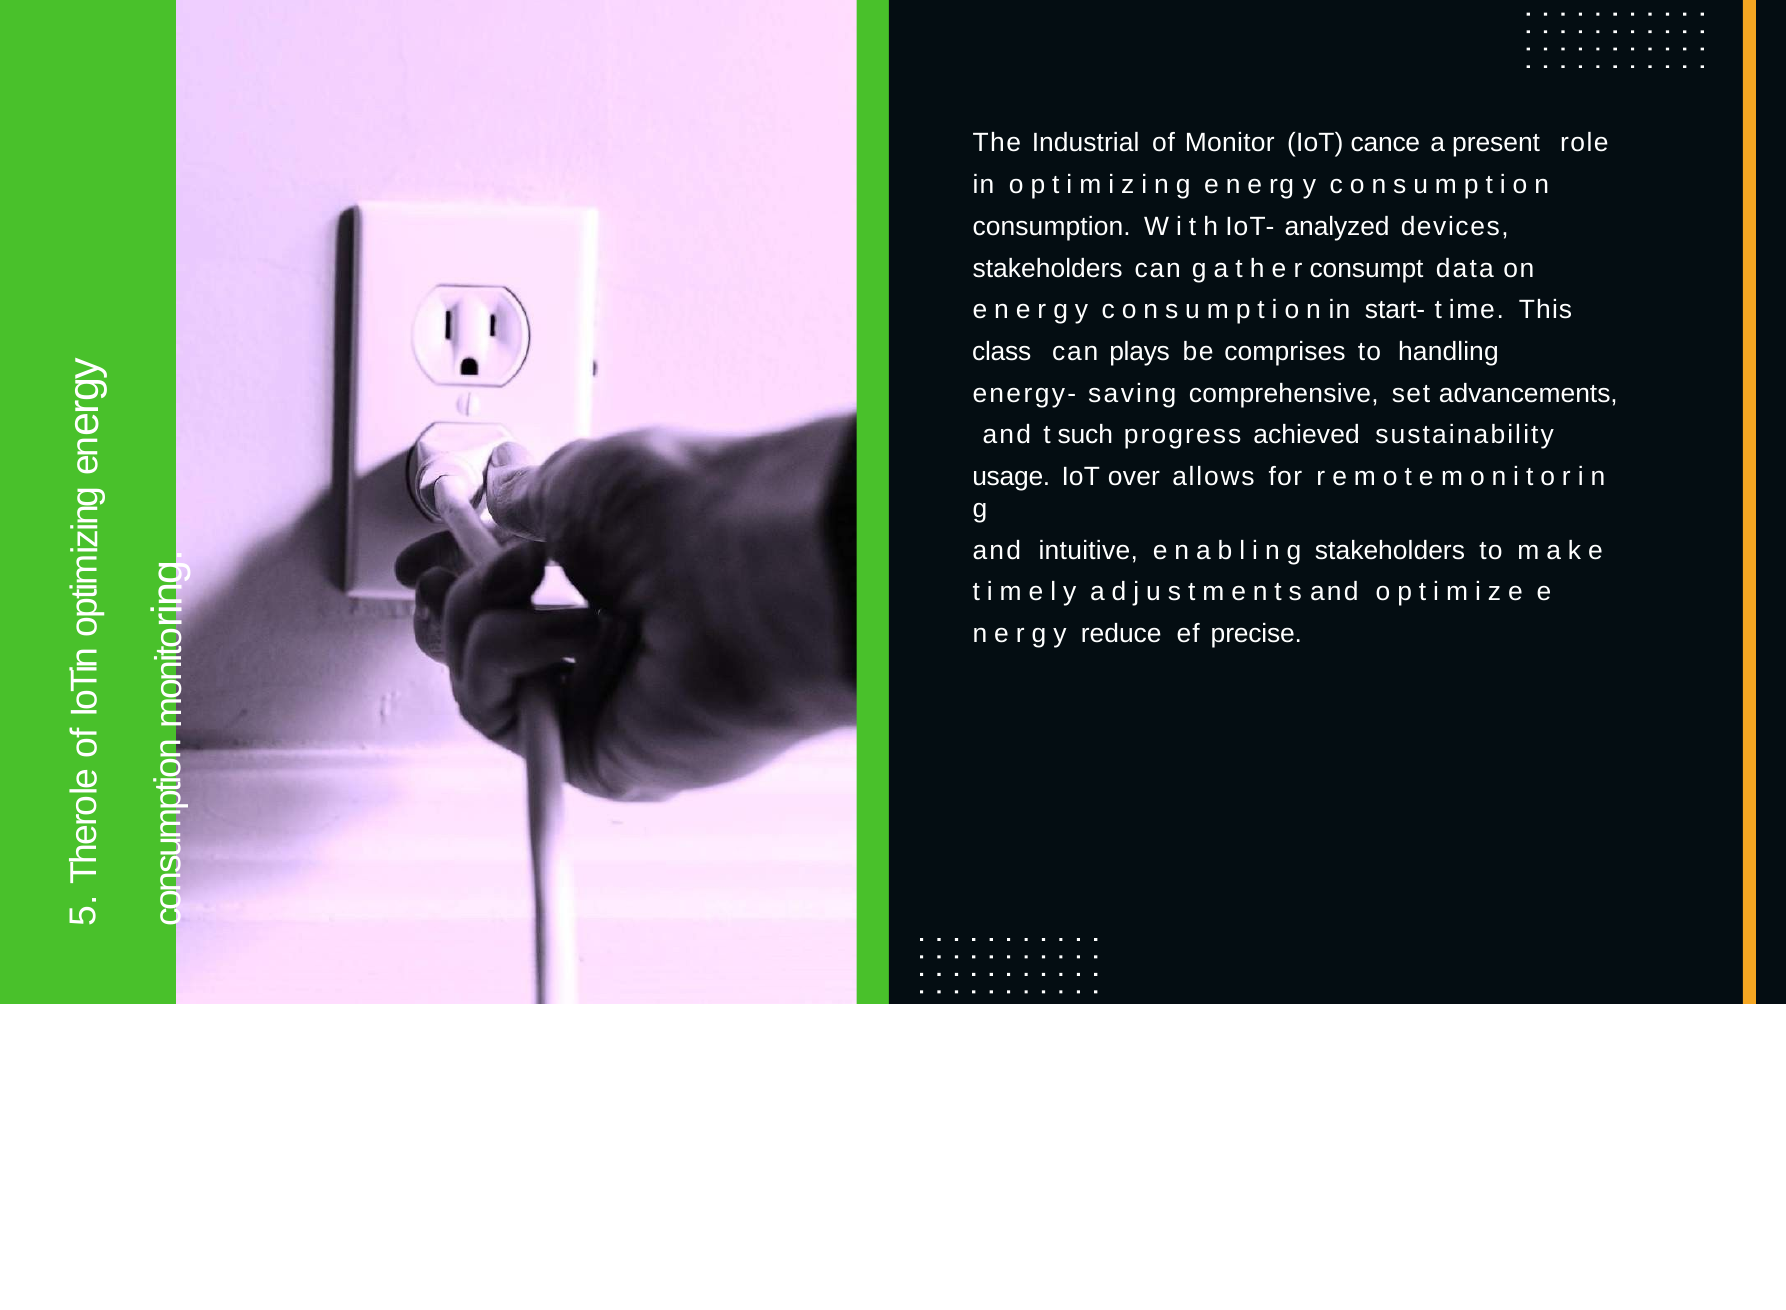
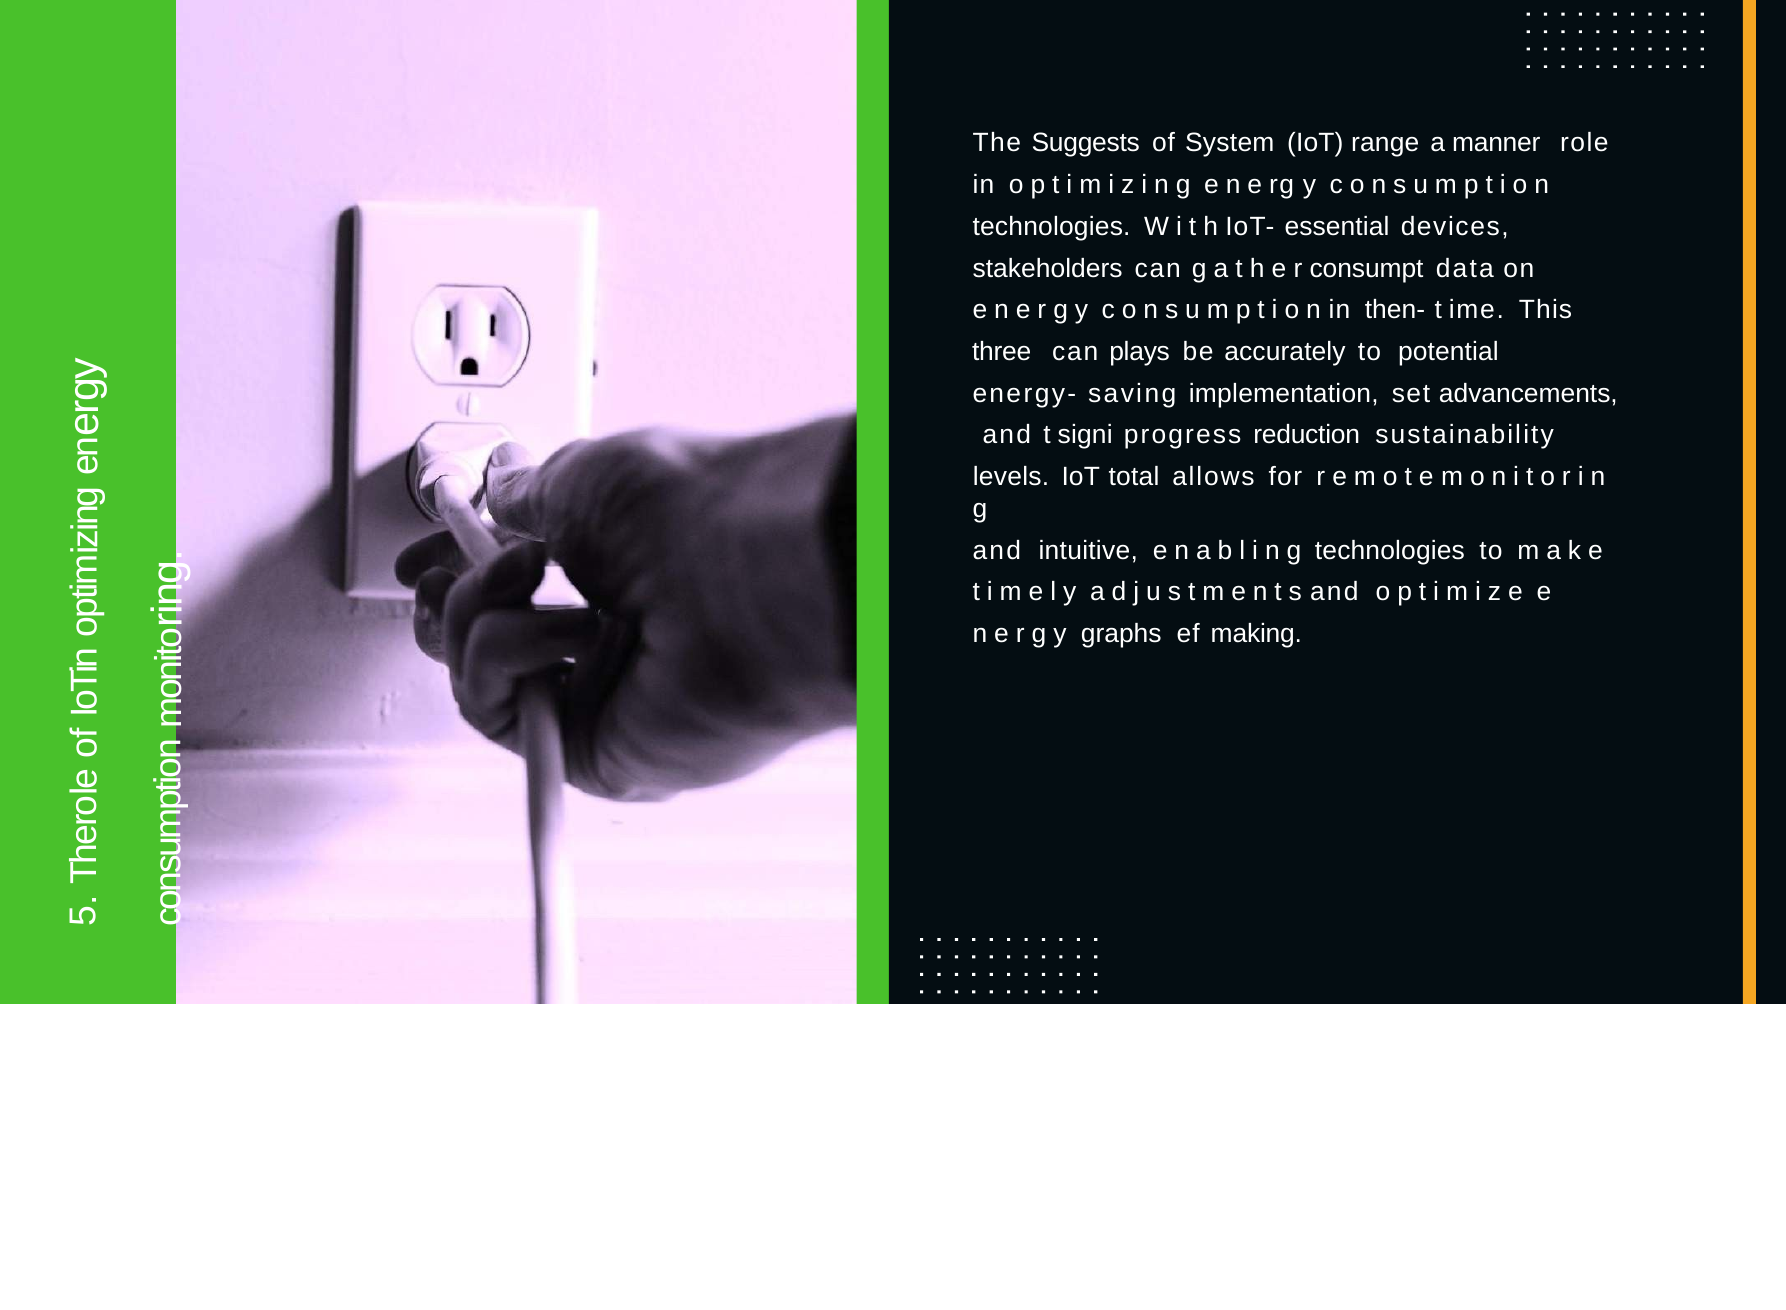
Industrial: Industrial -> Suggests (1086, 143)
Monitor: Monitor -> System (1230, 143)
cance: cance -> range (1385, 143)
present: present -> manner (1496, 143)
consumption: consumption -> technologies (1052, 227)
analyzed: analyzed -> essential (1337, 227)
start-: start- -> then- (1395, 310)
class: class -> three (1002, 352)
comprises: comprises -> accurately (1285, 352)
handling: handling -> potential (1448, 352)
comprehensive: comprehensive -> implementation (1284, 393)
such: such -> signi (1085, 435)
achieved: achieved -> reduction (1307, 435)
usage: usage -> levels (1011, 477)
over: over -> total (1134, 477)
g stakeholders: stakeholders -> technologies (1390, 550)
reduce: reduce -> graphs (1121, 634)
precise: precise -> making (1256, 634)
